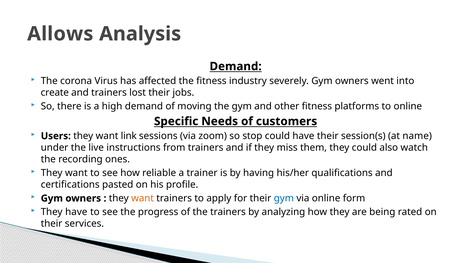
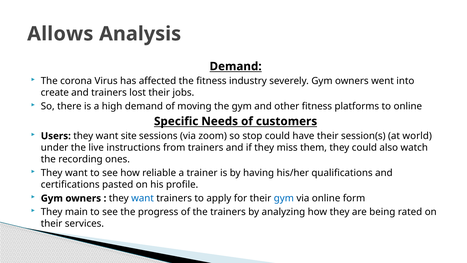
link: link -> site (129, 136)
name: name -> world (417, 136)
want colour: orange -> blue (143, 198)
They have: have -> main (76, 212)
